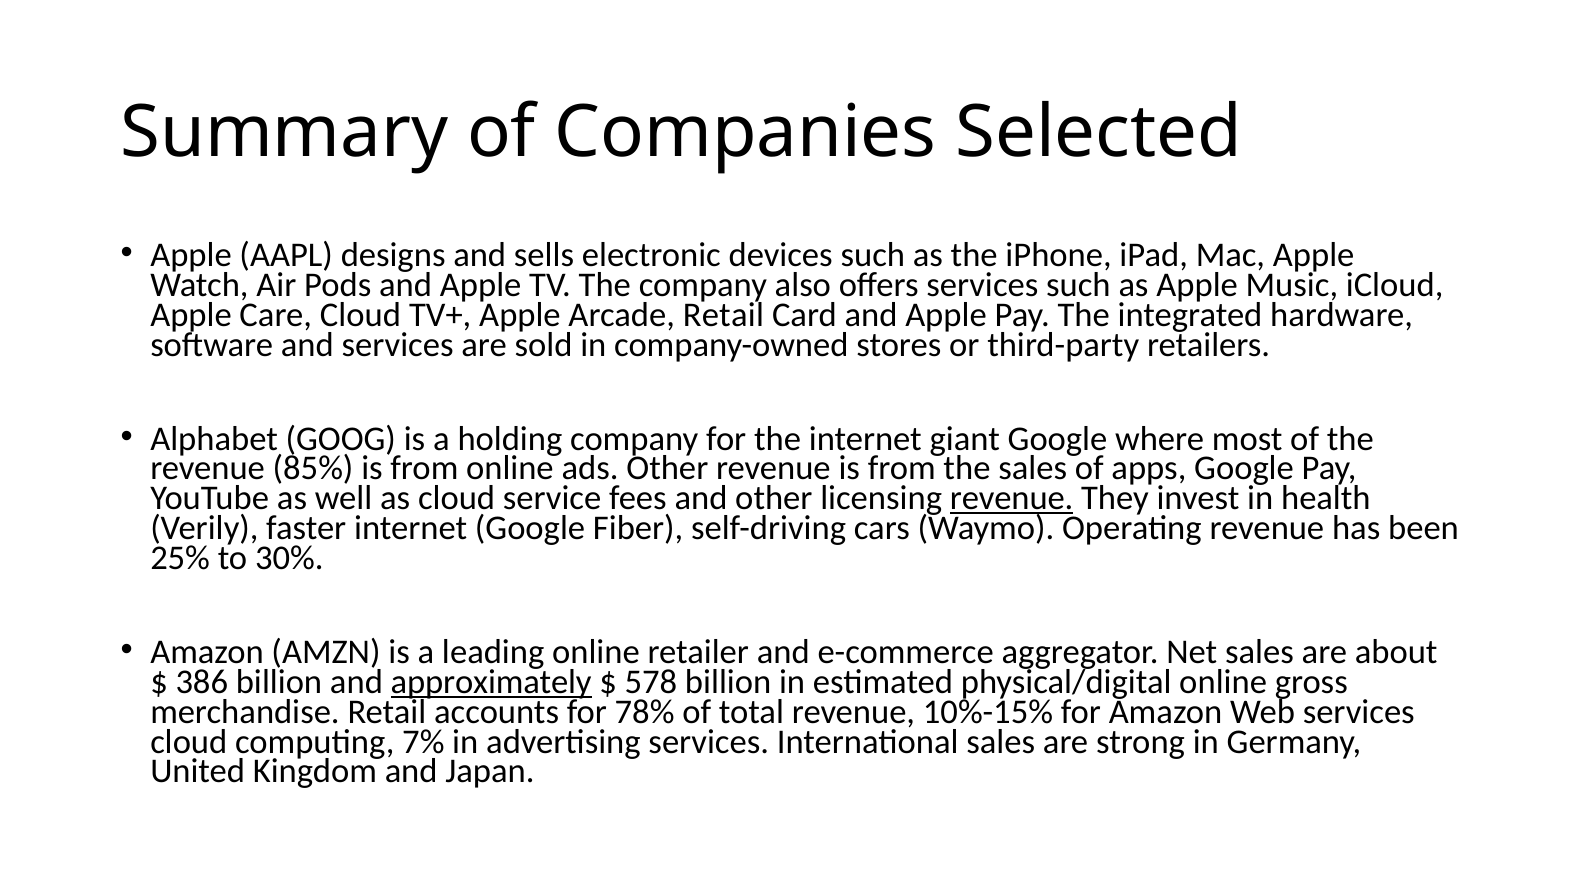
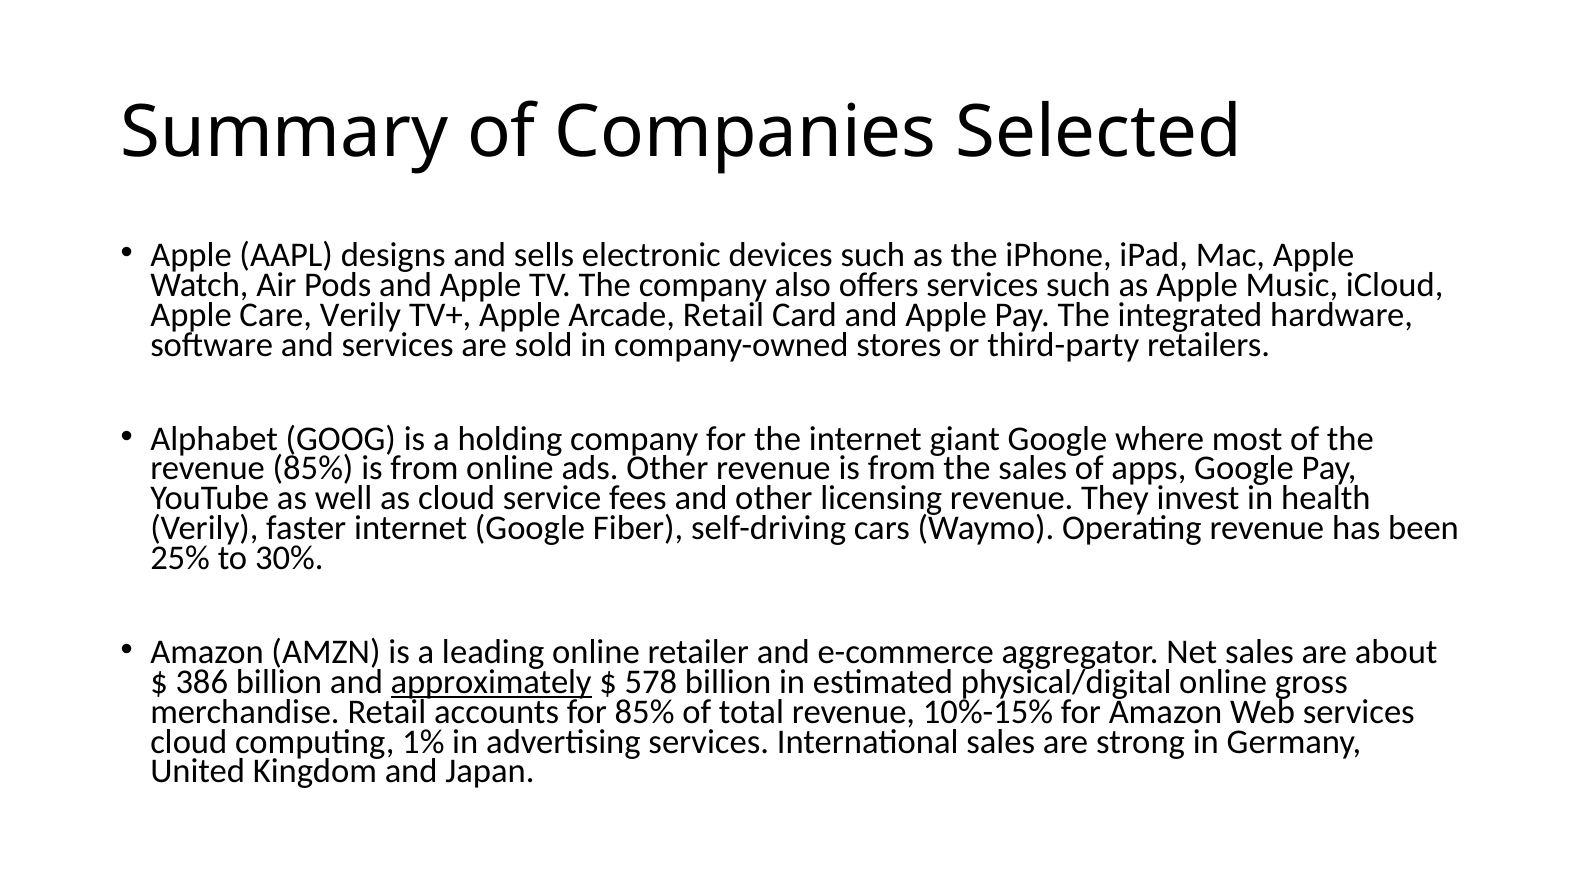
Care Cloud: Cloud -> Verily (360, 315)
revenue underline: present -> none (1012, 498)
for 78%: 78% -> 85% (645, 712)
7%: 7% -> 1% (423, 741)
